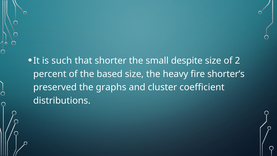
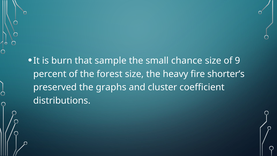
such: such -> burn (62, 61)
shorter: shorter -> sample (111, 61)
despite: despite -> chance (187, 61)
2: 2 -> 9 (237, 61)
based: based -> forest (110, 74)
